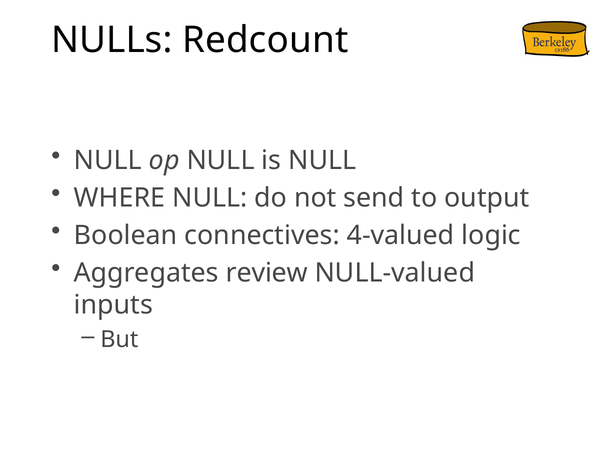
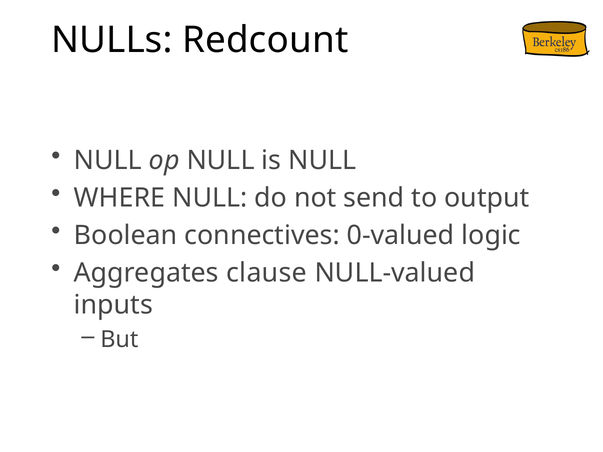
4-valued: 4-valued -> 0-valued (401, 236)
review: review -> clause (267, 273)
